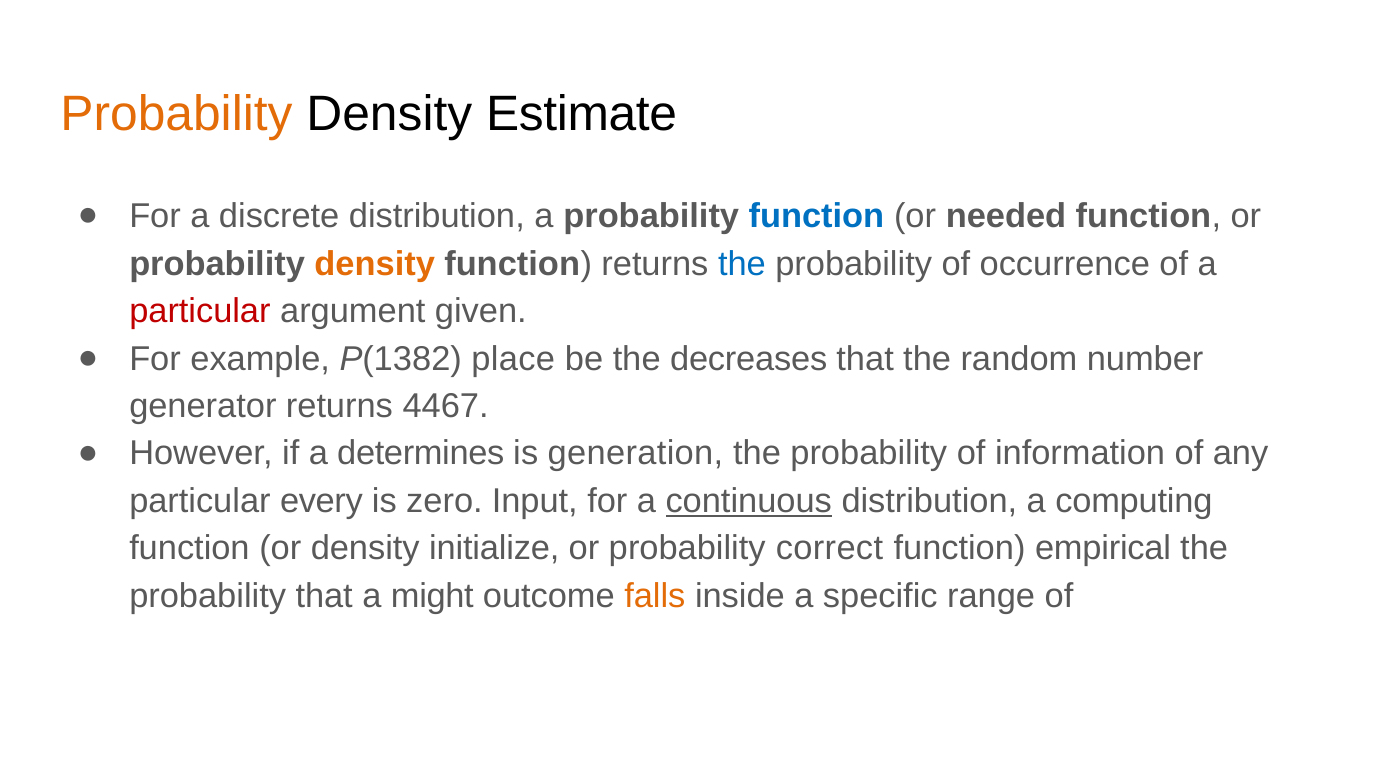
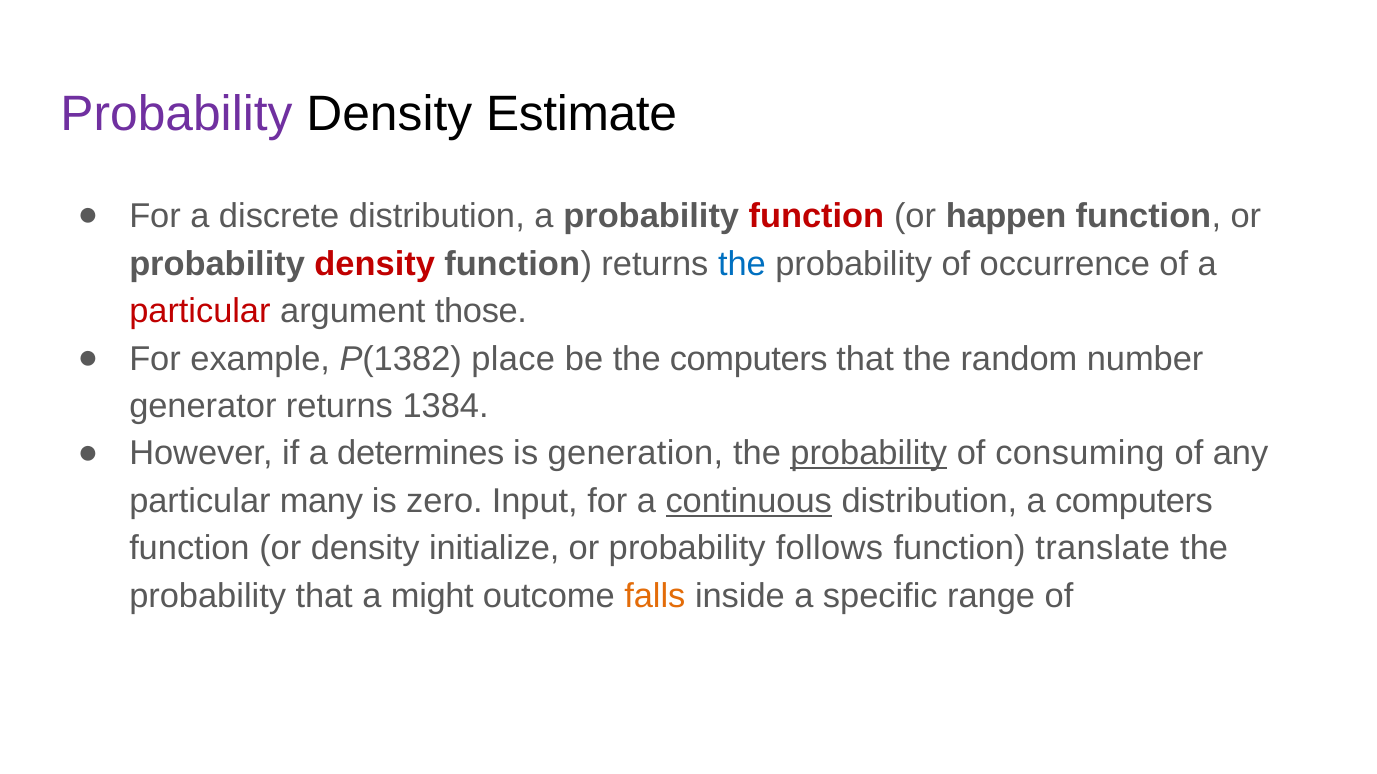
Probability colour: orange -> purple (176, 114)
function colour: blue -> red (816, 216)
needed: needed -> happen (1006, 216)
density colour: orange -> red (375, 264)
given: given -> those (481, 311)
the decreases: decreases -> computers (749, 359)
4467: 4467 -> 1384 (446, 406)
probability underline: none -> present (869, 454)
information: information -> consuming (1080, 454)
every: every -> many (321, 501)
a computing: computing -> computers (1134, 501)
correct: correct -> follows (829, 549)
empirical: empirical -> translate (1103, 549)
